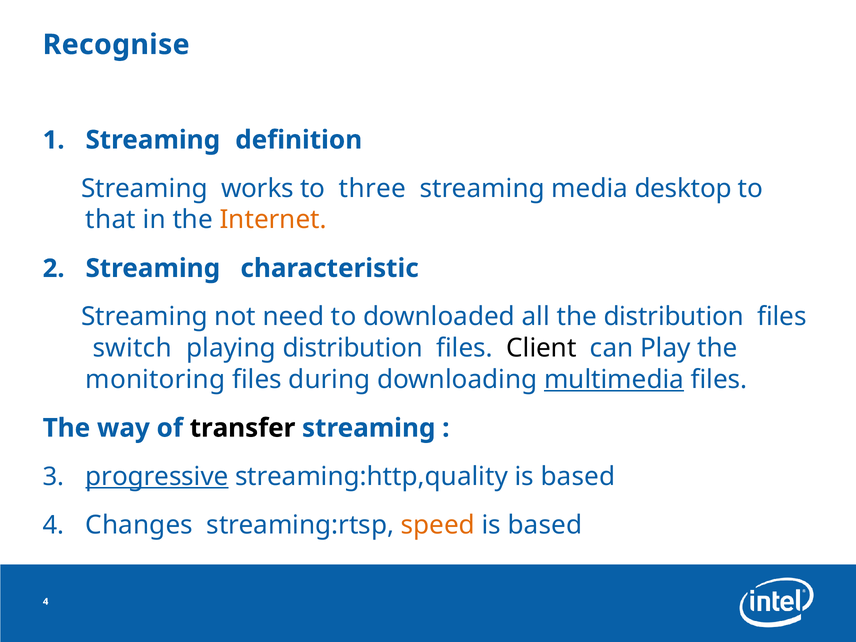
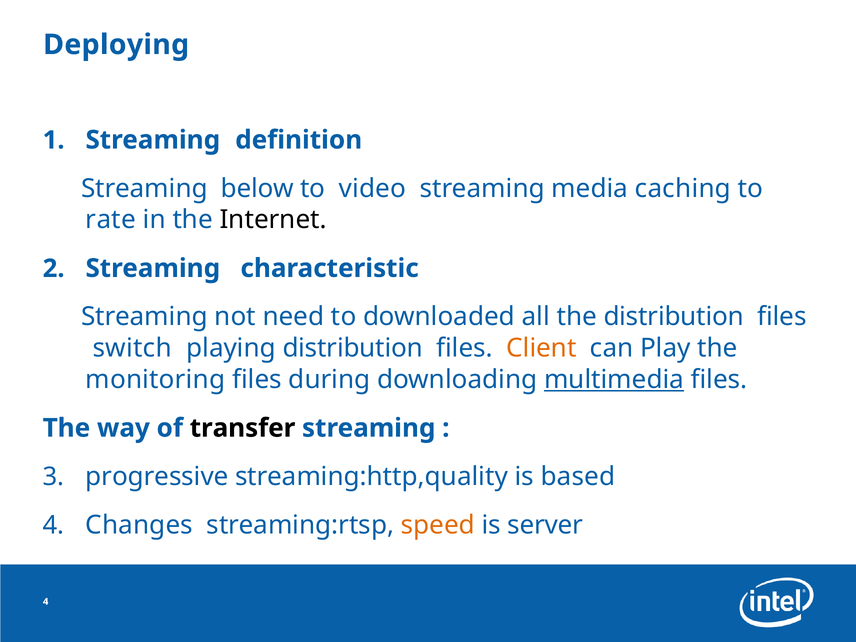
Recognise: Recognise -> Deploying (116, 45)
works: works -> below (257, 188)
three: three -> video (372, 188)
desktop: desktop -> caching (683, 188)
that: that -> rate (111, 220)
Internet colour: orange -> black (273, 220)
Client colour: black -> orange (541, 348)
progressive underline: present -> none (157, 477)
based: based -> server (545, 525)
